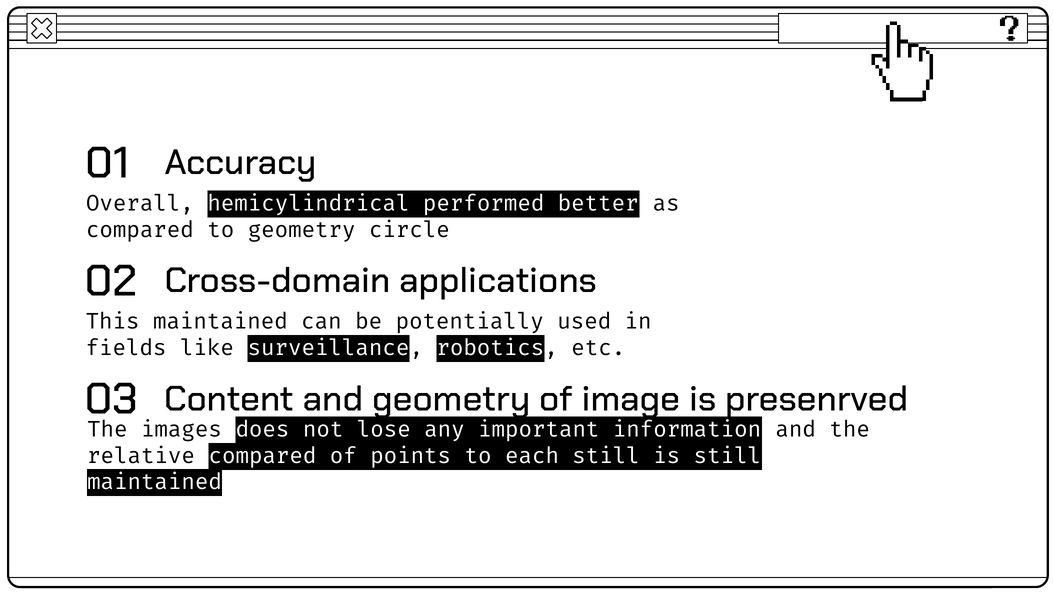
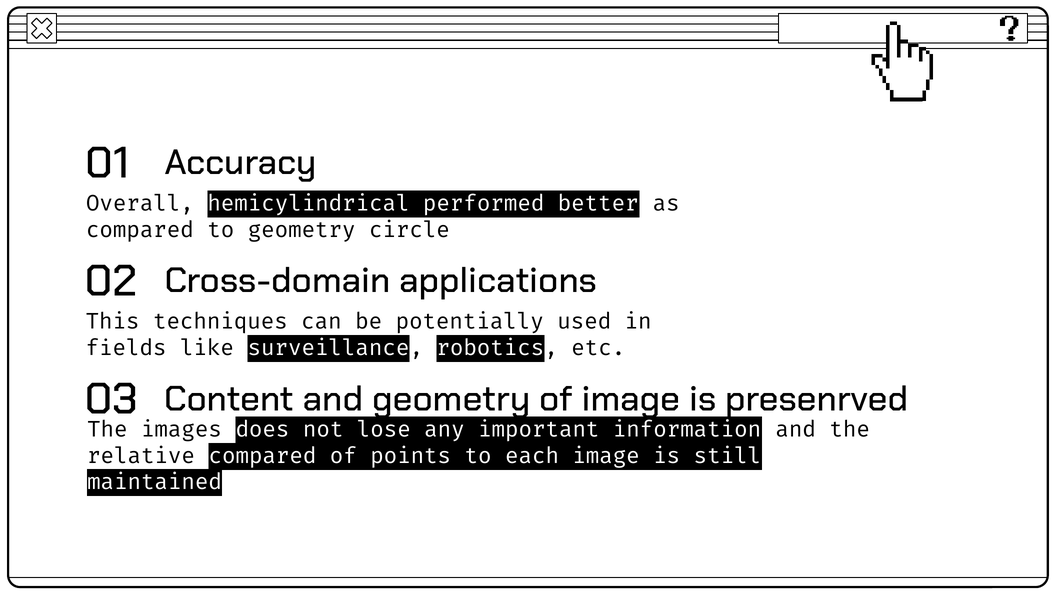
This maintained: maintained -> techniques (220, 321)
each still: still -> image (606, 455)
